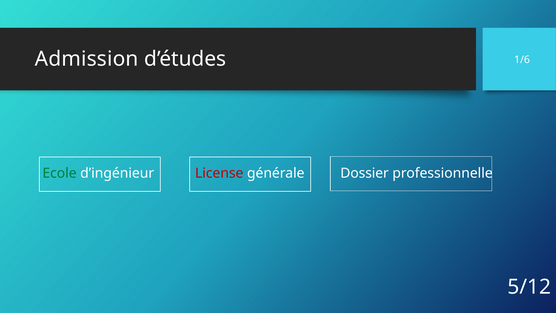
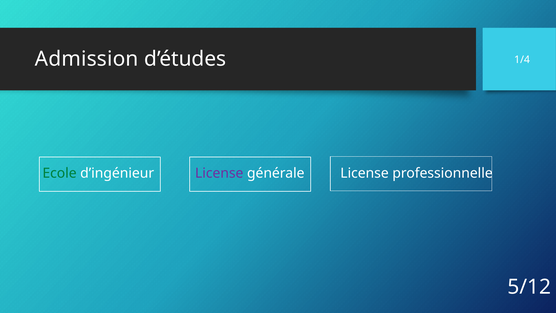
1/6: 1/6 -> 1/4 (522, 60)
License colour: red -> purple (219, 173)
générale Dossier: Dossier -> License (365, 173)
